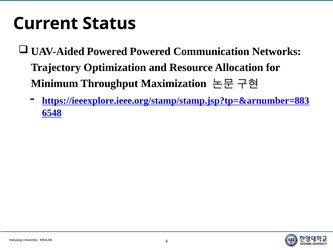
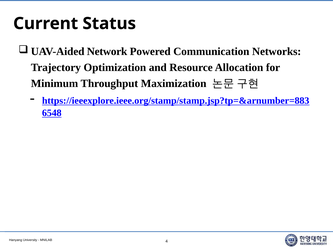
UAV-Aided Powered: Powered -> Network (107, 51)
